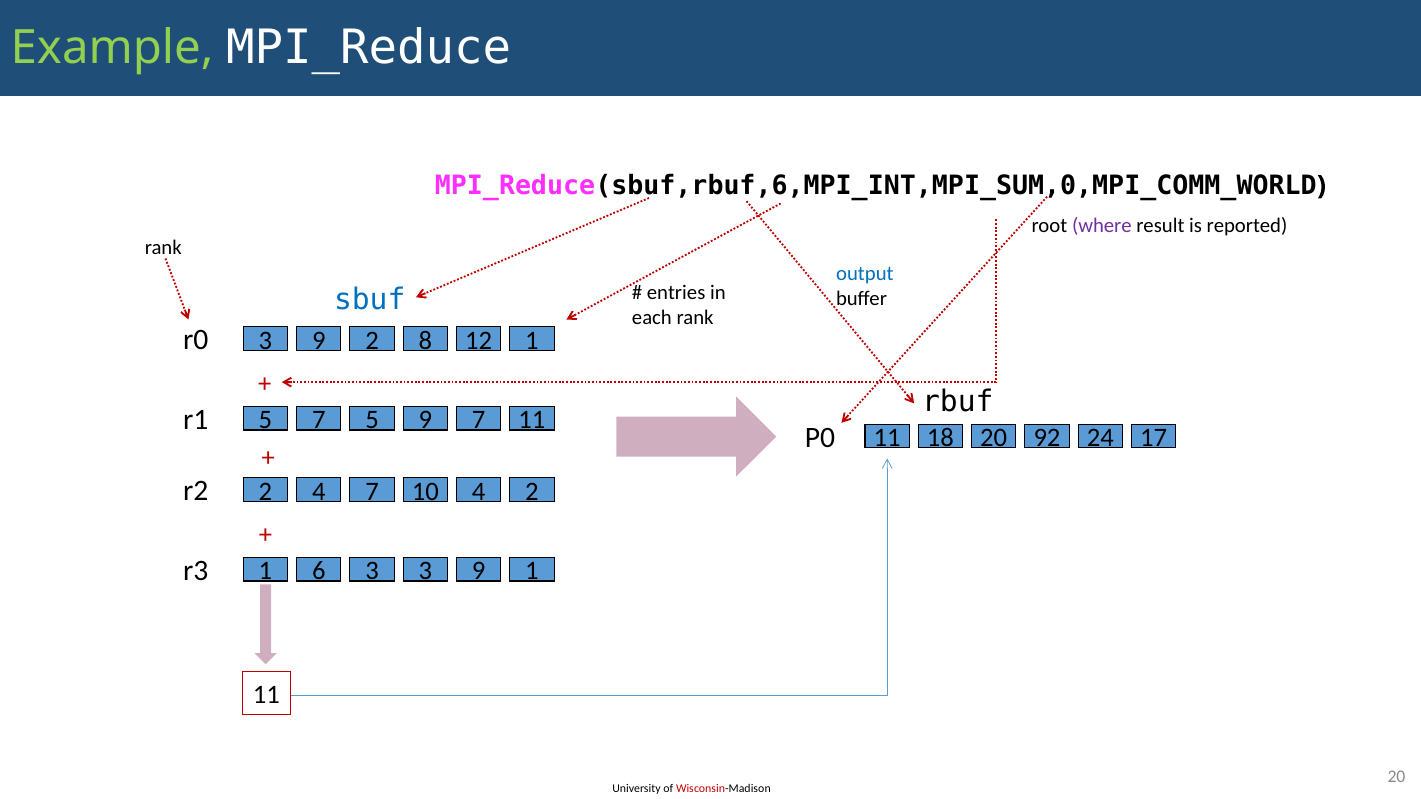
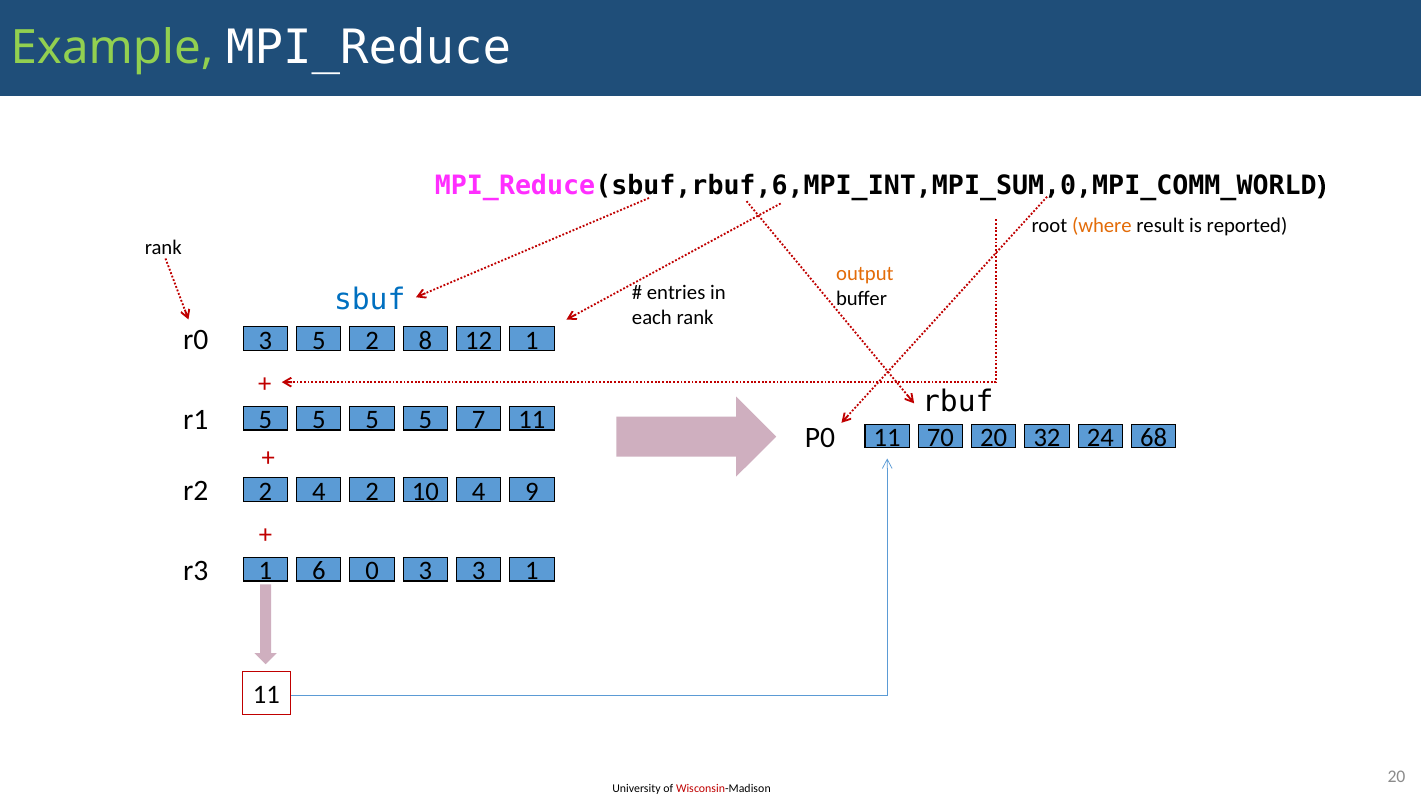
where colour: purple -> orange (1102, 226)
output colour: blue -> orange (865, 274)
9: 9 -> 5 (319, 340)
7: 7 -> 5 (319, 420)
9: 9 -> 5 (425, 420)
18: 18 -> 70 (940, 438)
92: 92 -> 32 (1047, 438)
17: 17 -> 68 (1154, 438)
4 7: 7 -> 2 (372, 491)
4 2: 2 -> 9 (532, 491)
6 3: 3 -> 0 (372, 571)
9: 9 -> 3 (479, 571)
